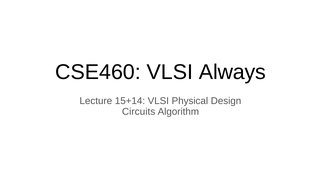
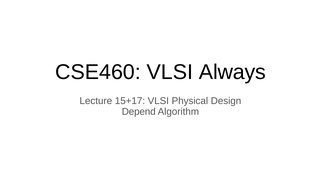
15+14: 15+14 -> 15+17 (130, 101)
Circuits: Circuits -> Depend (139, 112)
